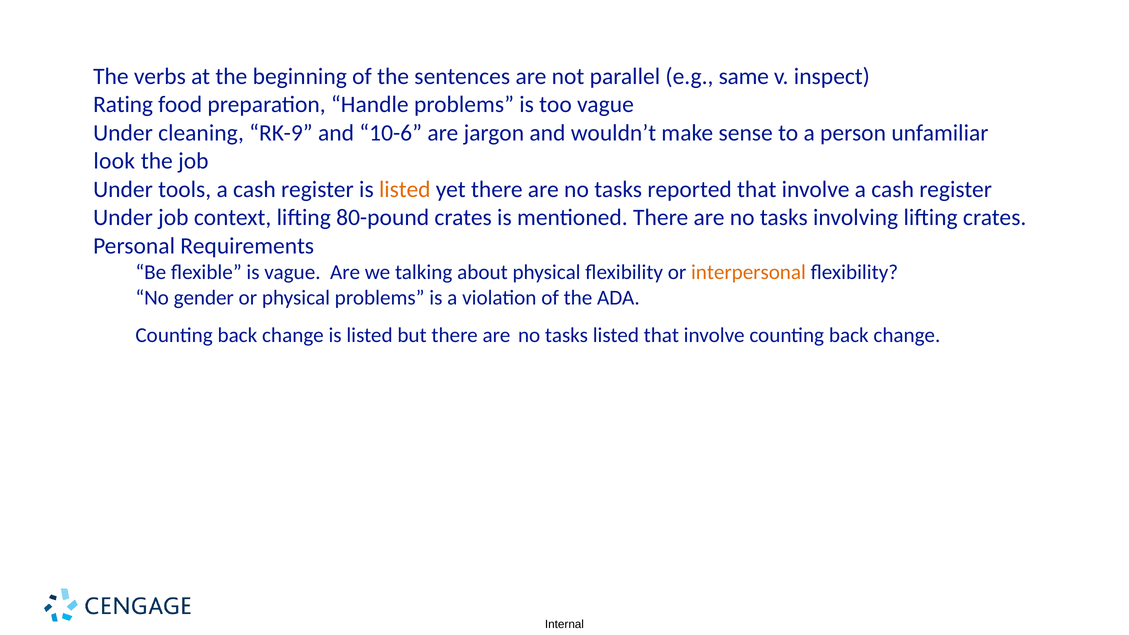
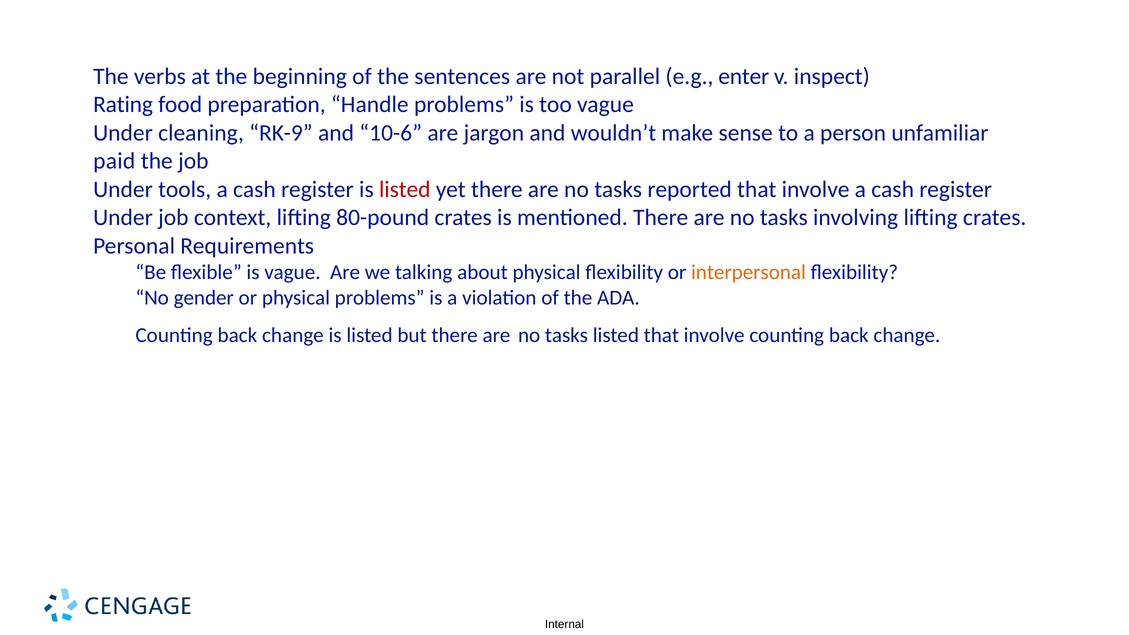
same: same -> enter (744, 76)
look: look -> paid (114, 161)
listed colour: orange -> red (405, 189)
